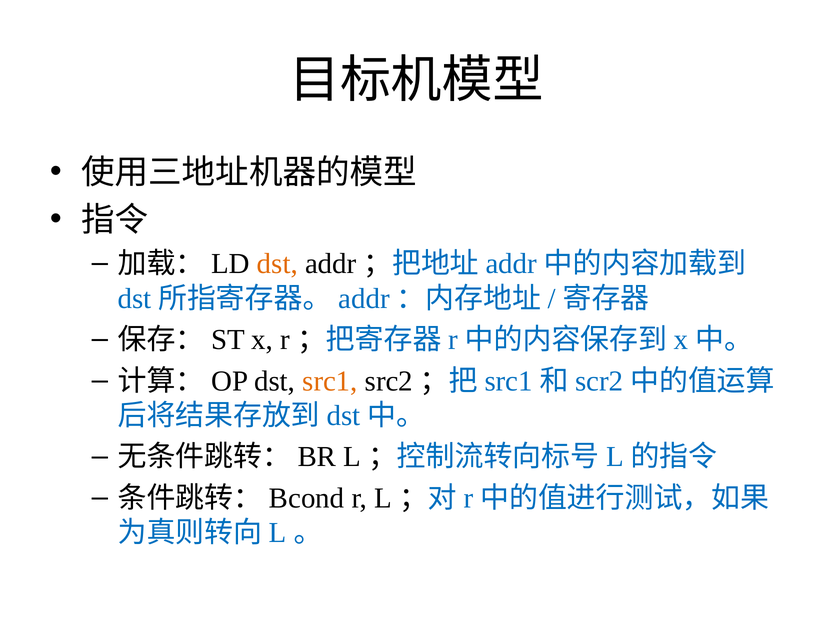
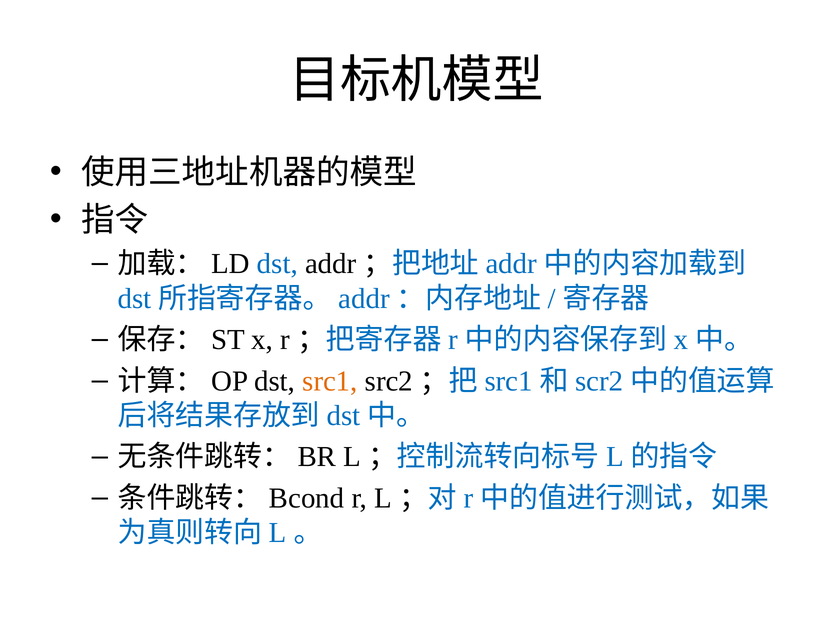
dst colour: orange -> blue (277, 264)
